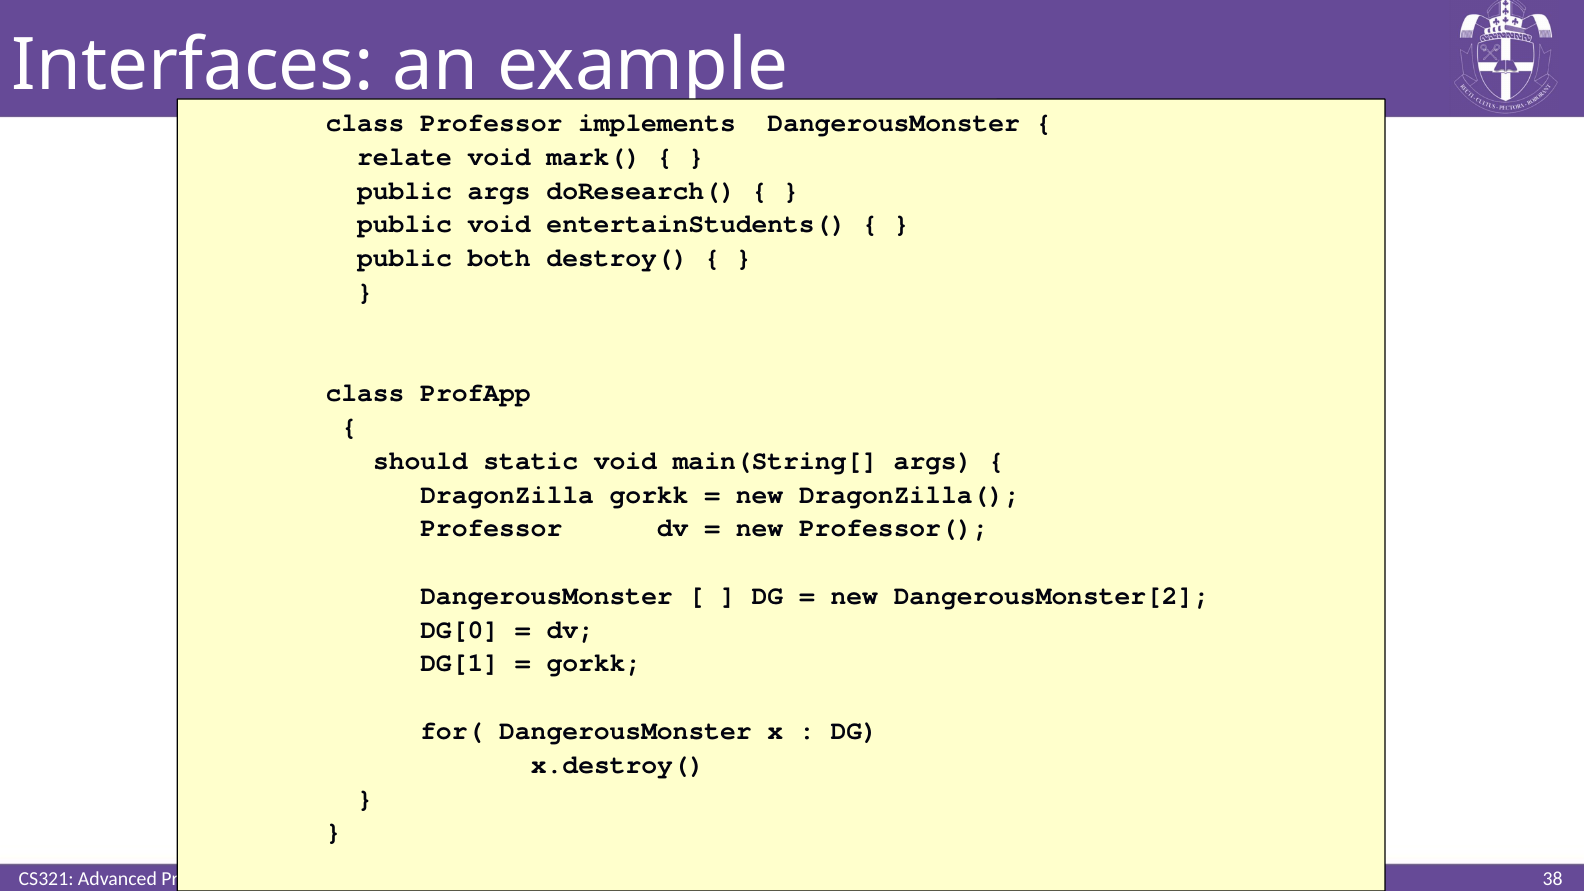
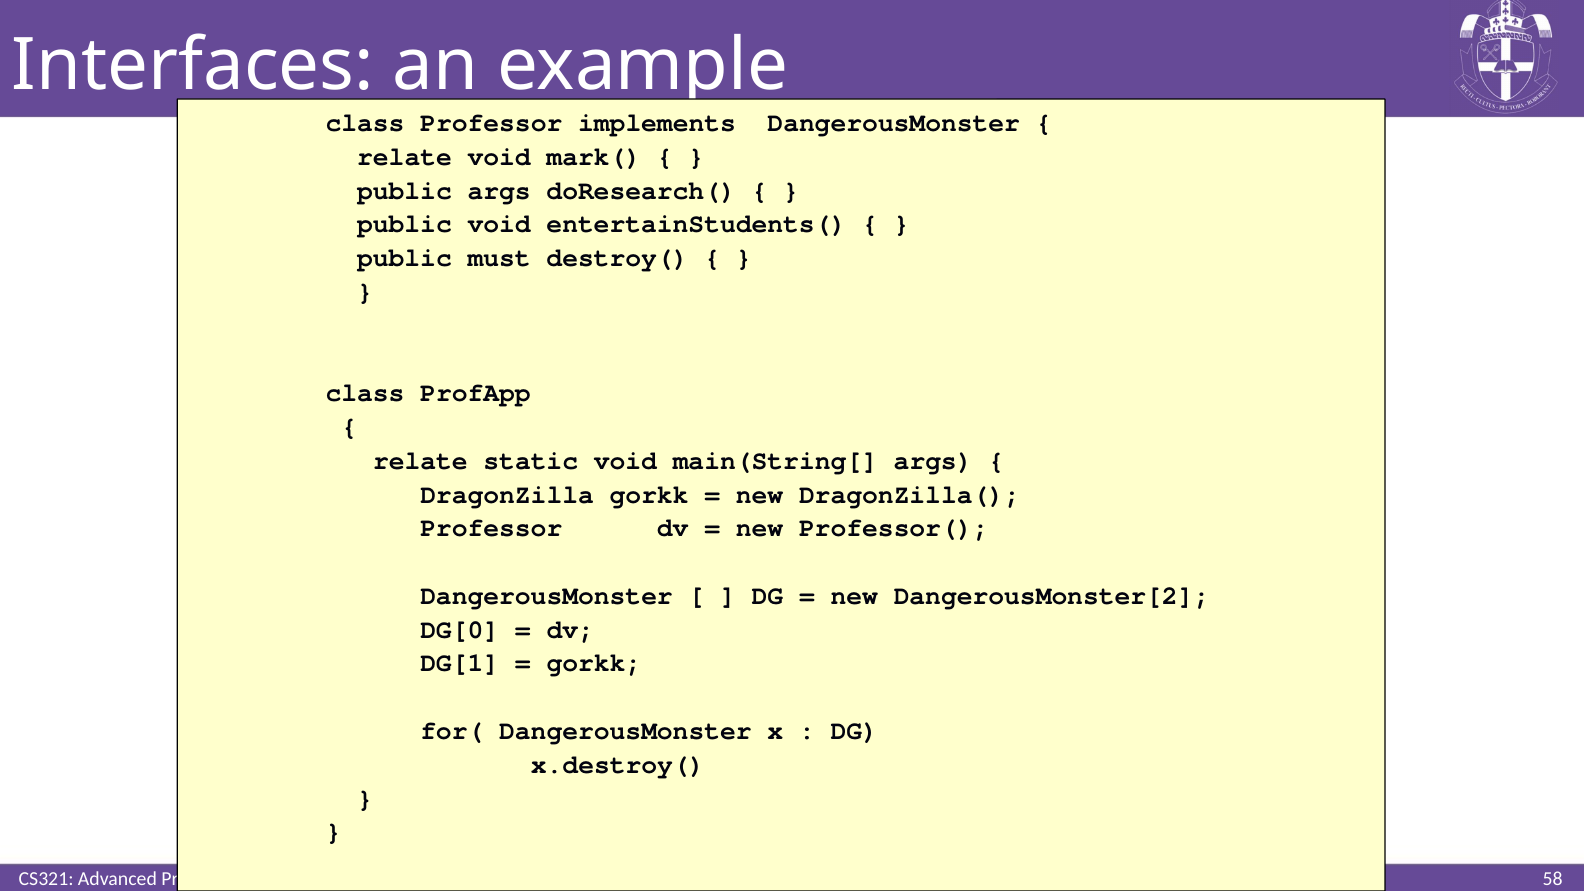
both: both -> must (499, 258)
should: should -> relate (420, 461)
38: 38 -> 58 (1553, 879)
